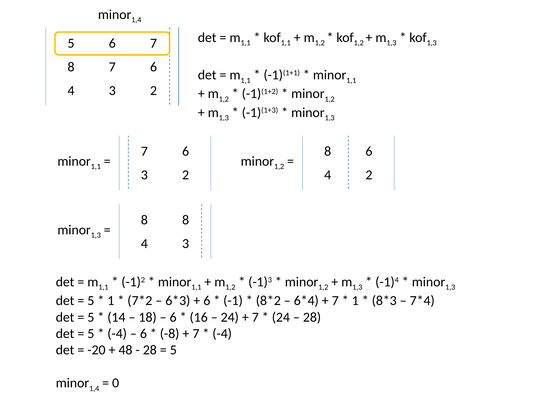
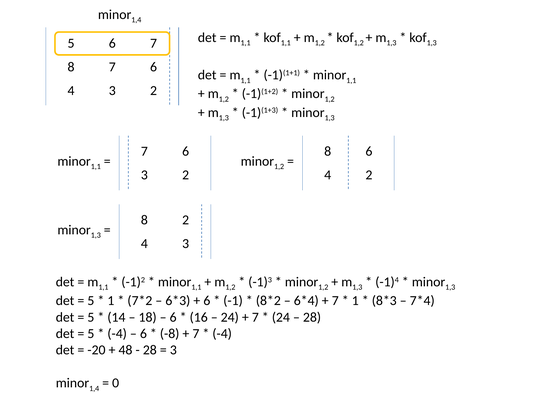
8 8: 8 -> 2 (186, 220)
5: 5 -> 3 (173, 351)
